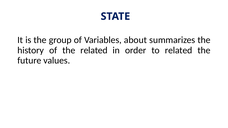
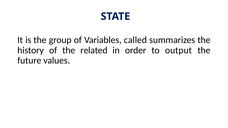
about: about -> called (135, 40)
to related: related -> output (179, 50)
